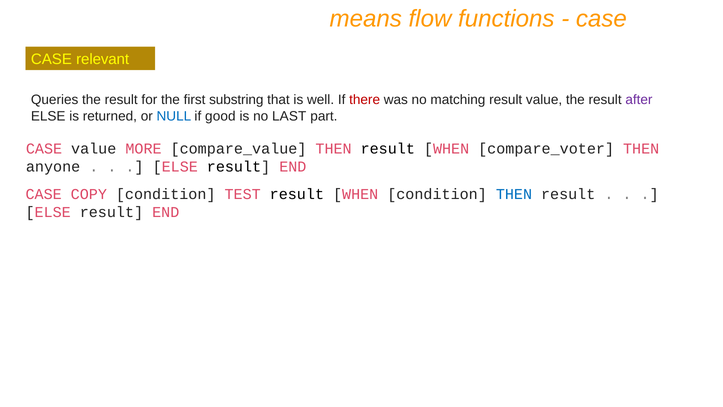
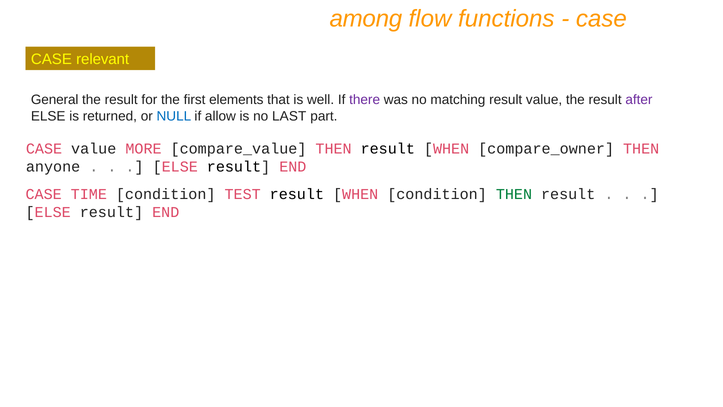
means: means -> among (366, 19)
Queries: Queries -> General (55, 100)
substring: substring -> elements (236, 100)
there colour: red -> purple (365, 100)
good: good -> allow (220, 116)
compare_voter: compare_voter -> compare_owner (546, 149)
COPY: COPY -> TIME (89, 194)
THEN colour: blue -> green (514, 194)
